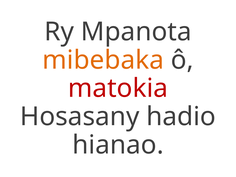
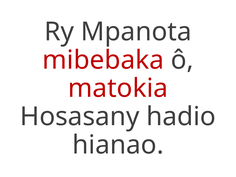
mibebaka colour: orange -> red (103, 60)
